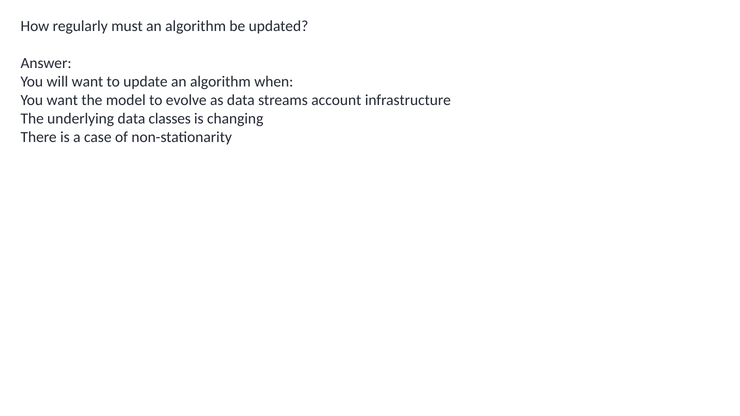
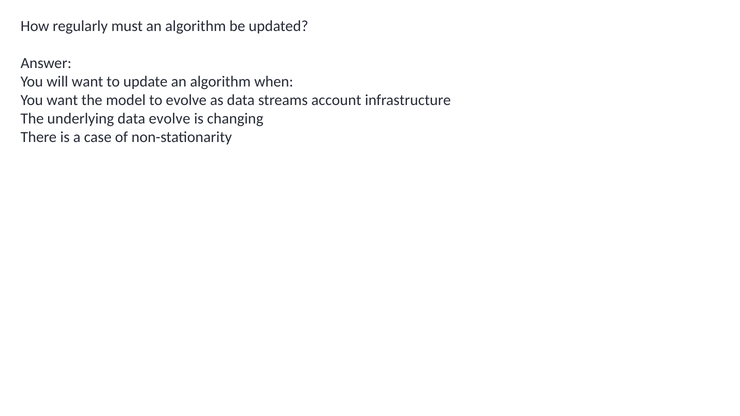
data classes: classes -> evolve (170, 119)
